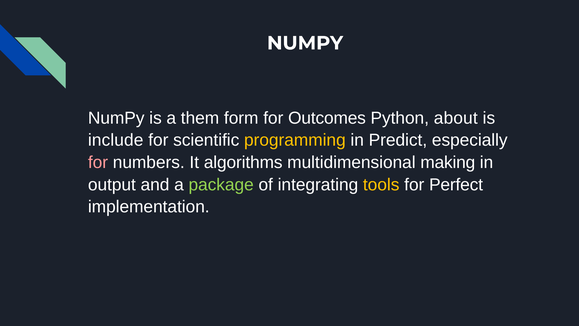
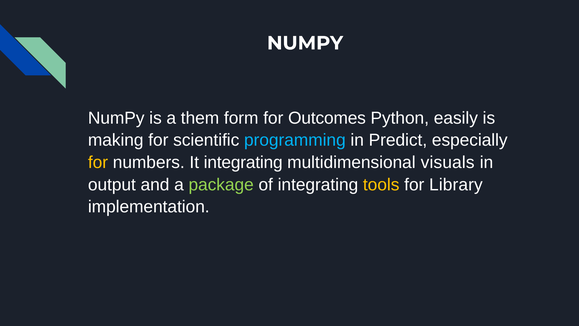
about: about -> easily (456, 118)
include: include -> making (116, 140)
programming colour: yellow -> light blue (295, 140)
for colour: pink -> yellow (98, 162)
It algorithms: algorithms -> integrating (243, 162)
making: making -> visuals (448, 162)
Perfect: Perfect -> Library (456, 184)
